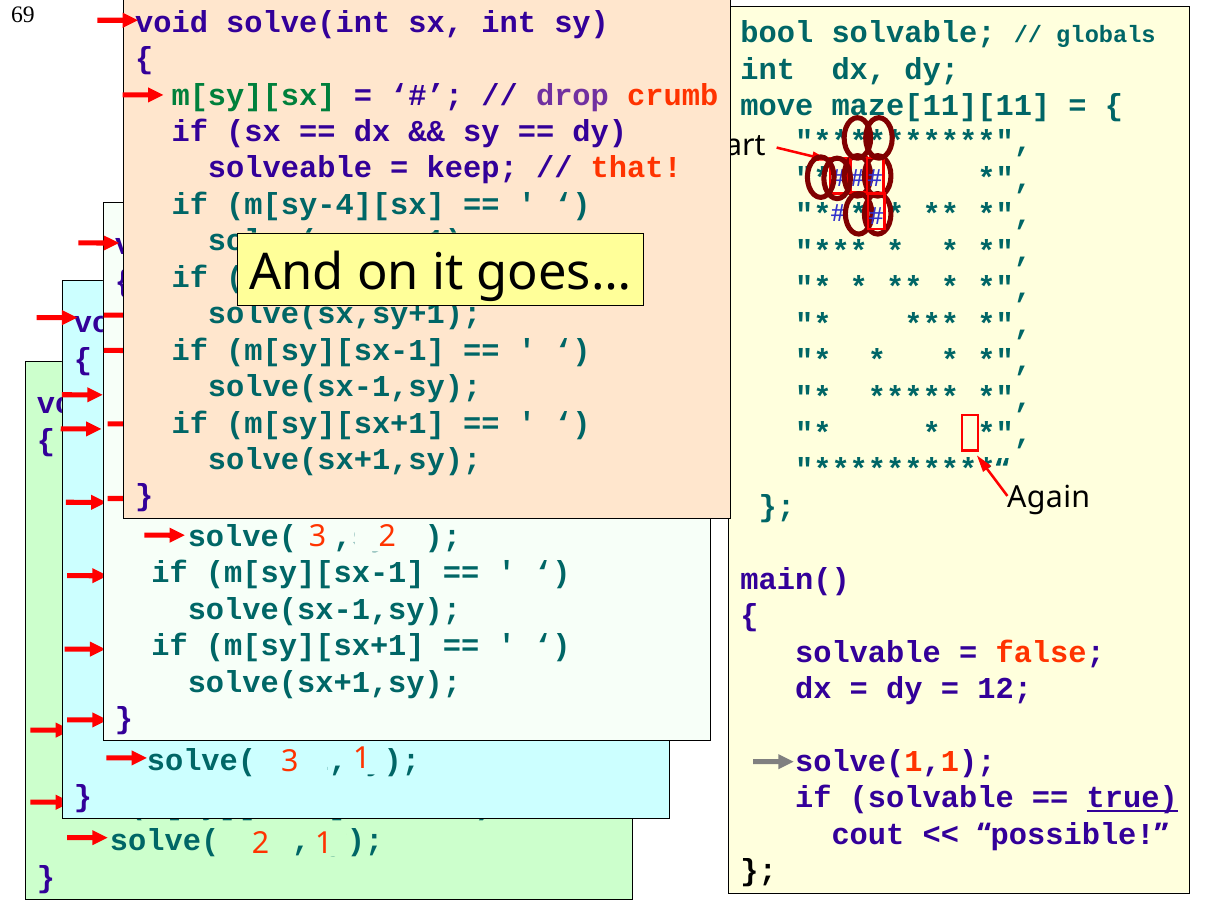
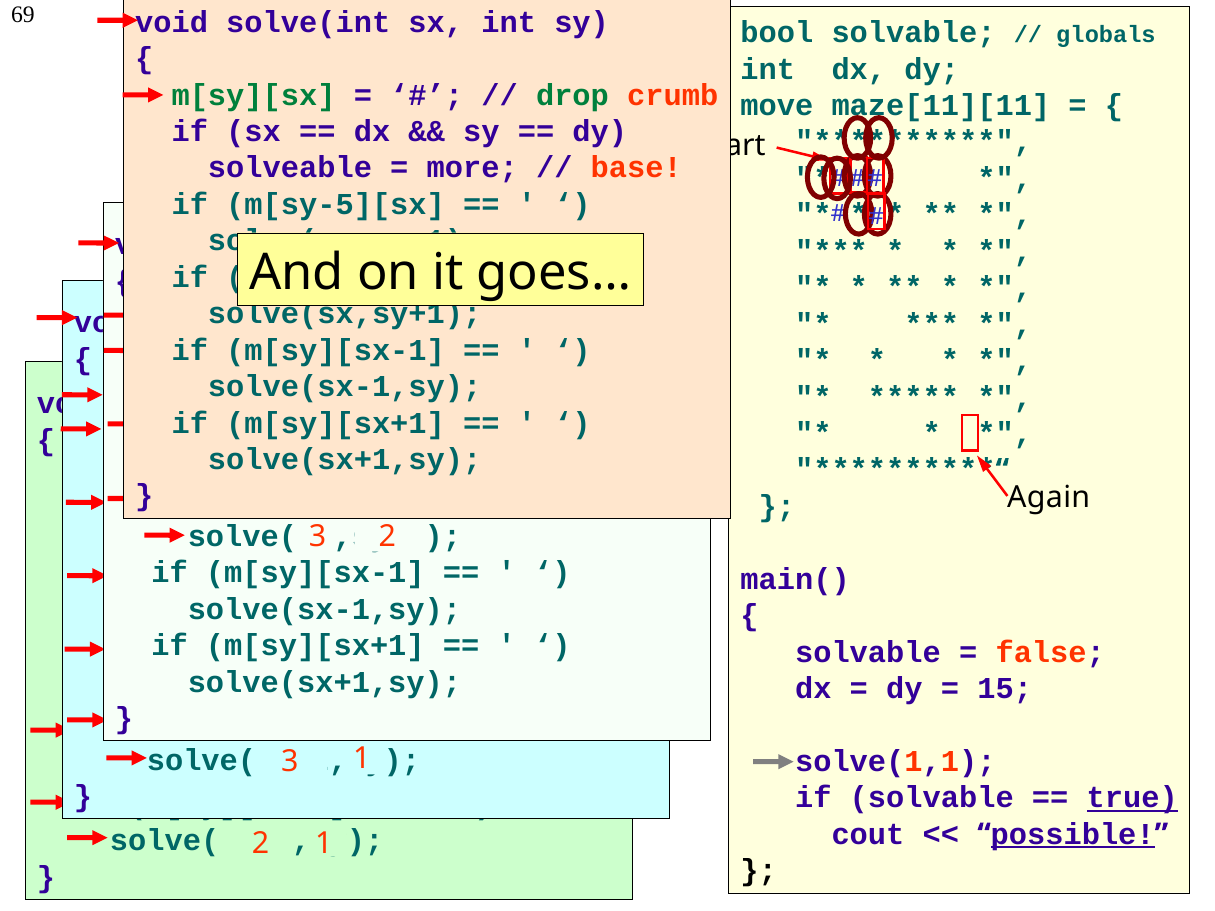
drop colour: purple -> green (572, 95)
keep: keep -> more (472, 168)
that: that -> base (636, 168)
m[sy-4][sx: m[sy-4][sx -> m[sy-5][sx (336, 204)
12: 12 -> 15 (1005, 689)
possible underline: none -> present (1073, 834)
